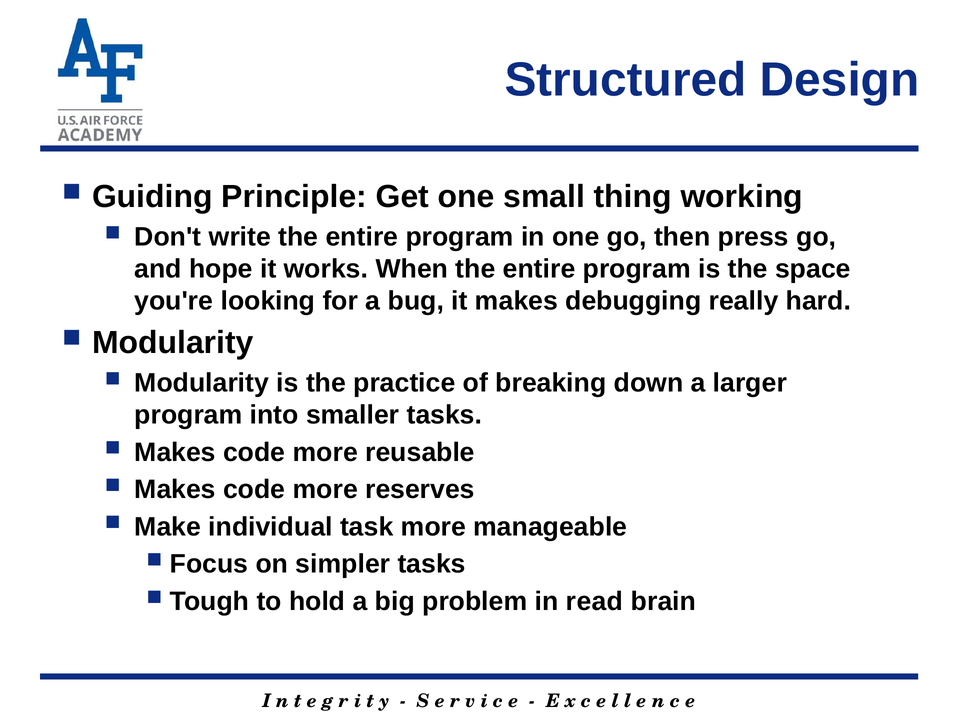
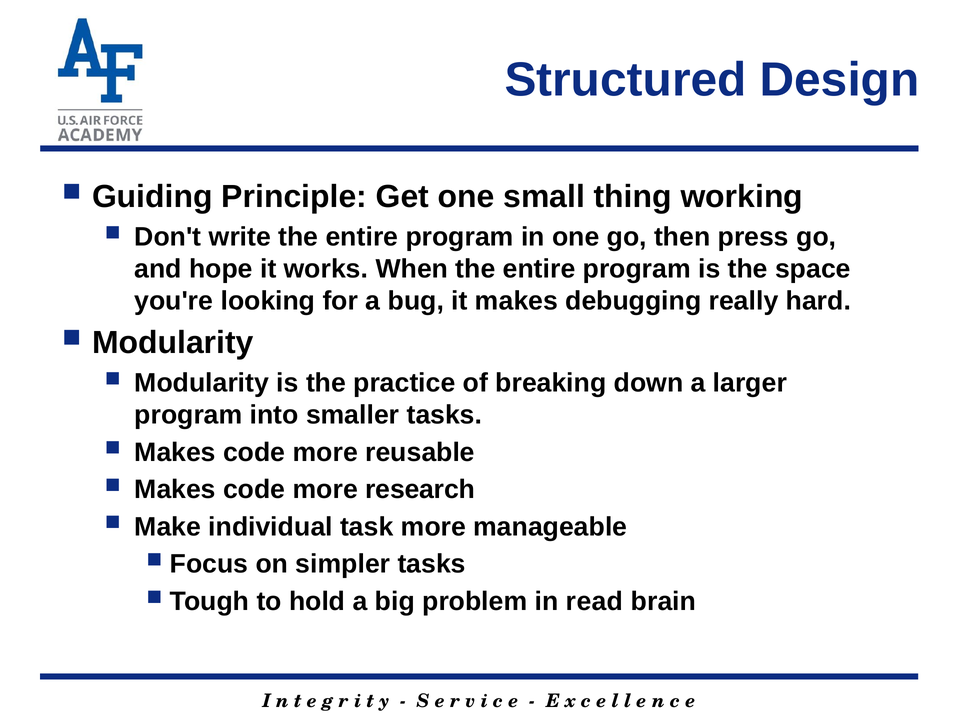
reserves: reserves -> research (420, 489)
